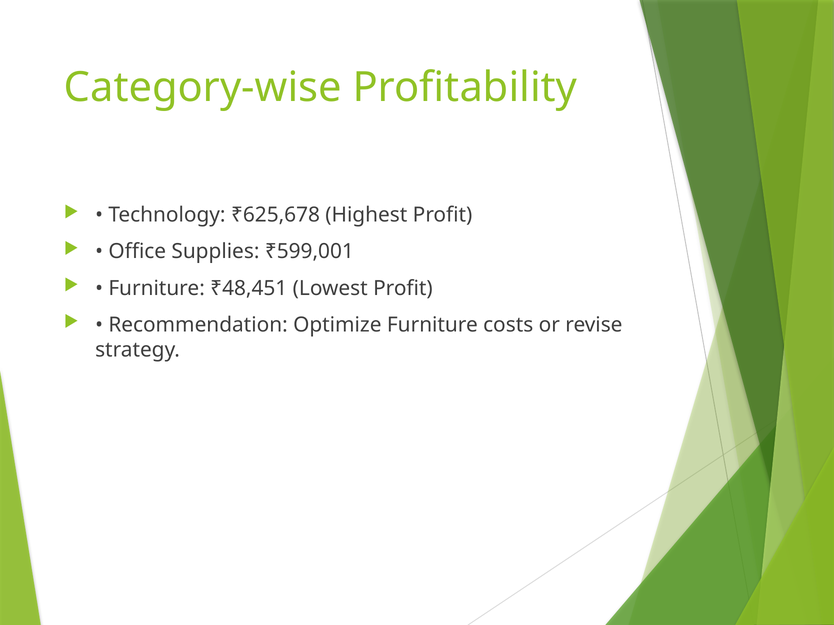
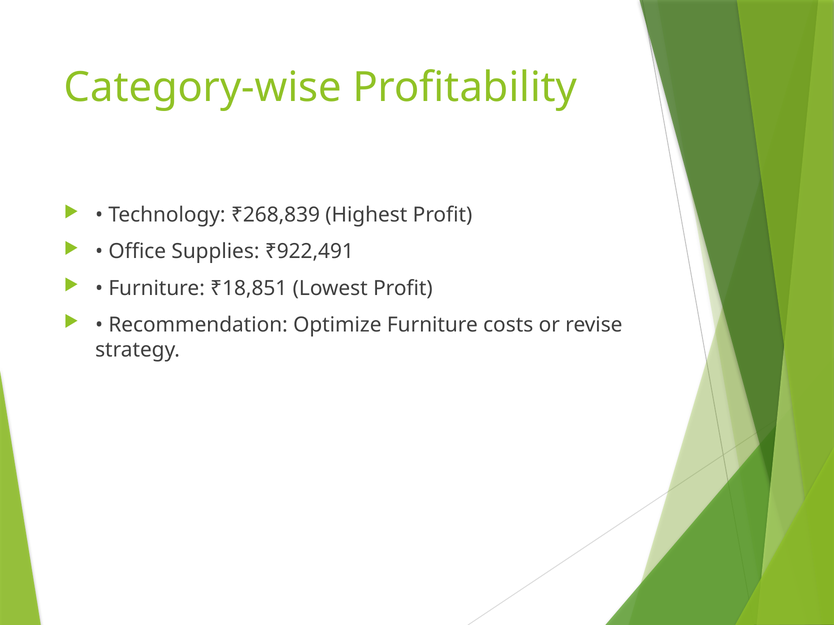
₹625,678: ₹625,678 -> ₹268,839 (276, 215)
₹599,001: ₹599,001 -> ₹922,491 (309, 252)
₹48,451: ₹48,451 -> ₹18,851 (249, 288)
